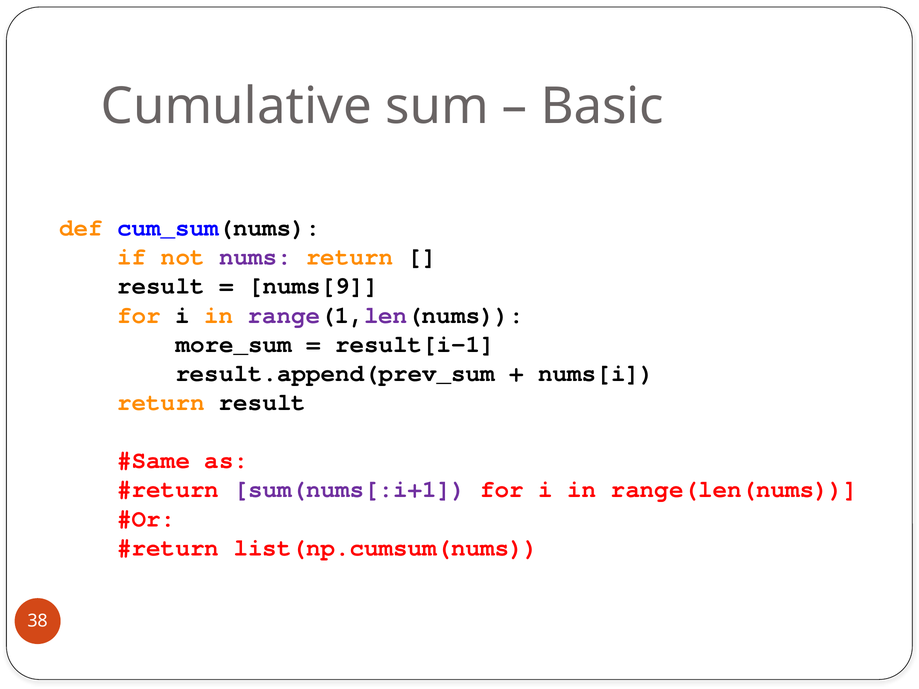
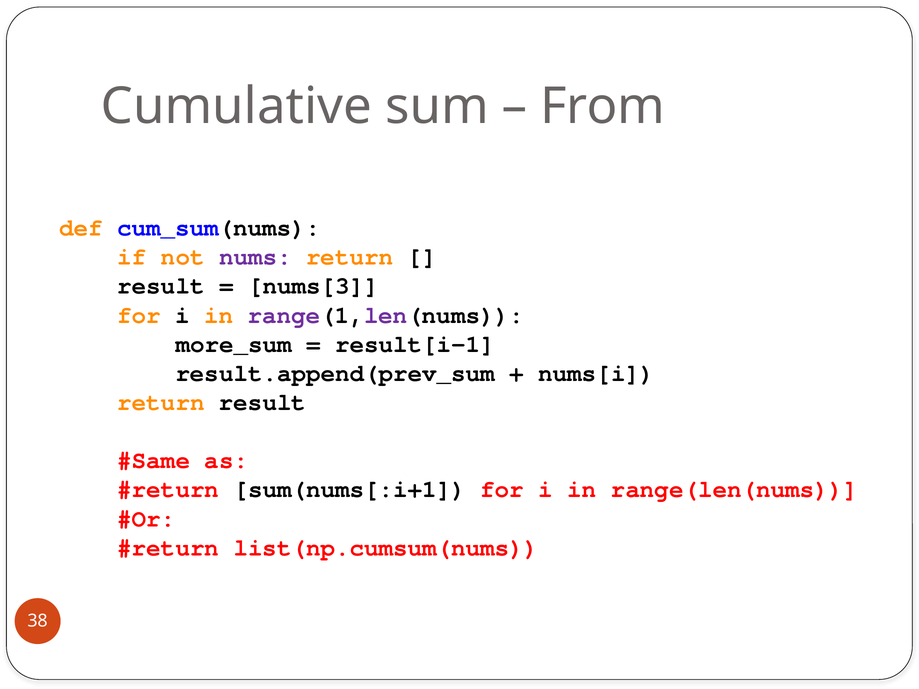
Basic: Basic -> From (602, 106)
nums[9: nums[9 -> nums[3 (313, 286)
sum(nums[:i+1 colour: purple -> black (350, 490)
